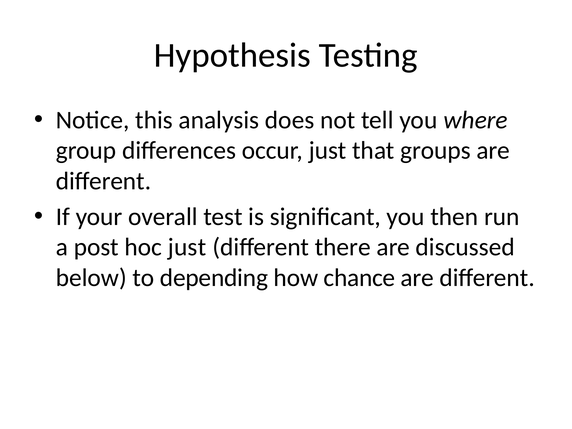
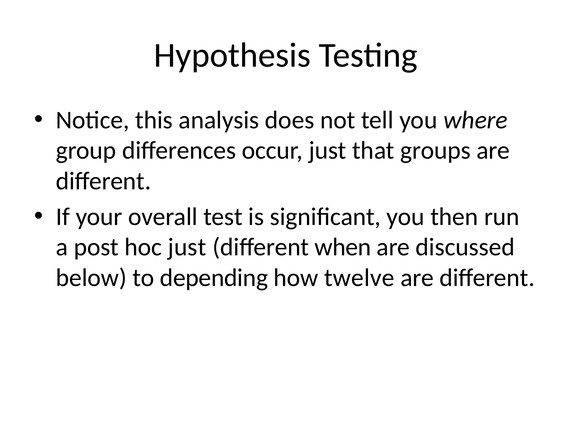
there: there -> when (343, 247)
chance: chance -> twelve (359, 278)
